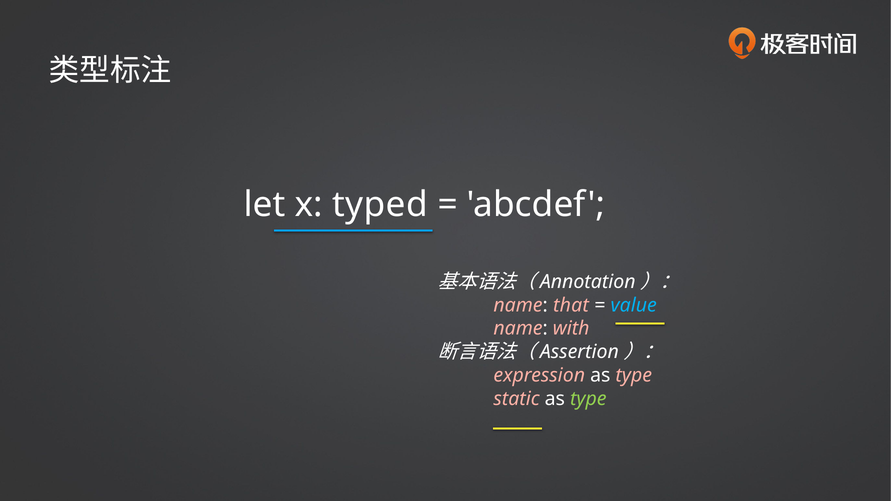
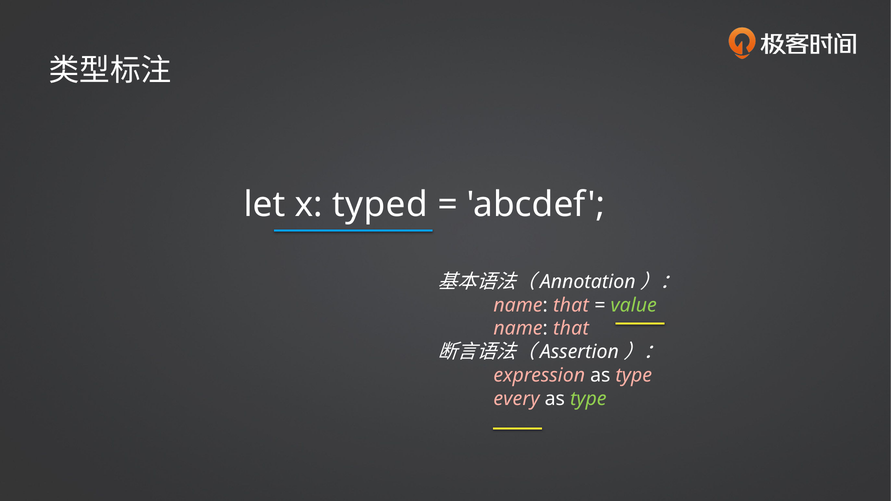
value colour: light blue -> light green (634, 305)
with: with -> that (571, 329)
static: static -> every (516, 399)
